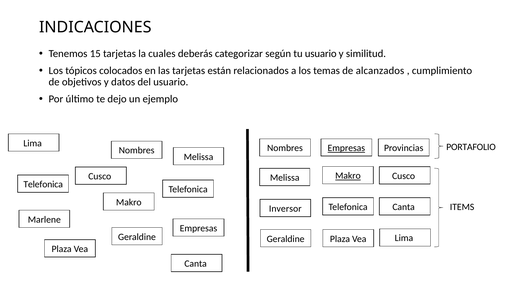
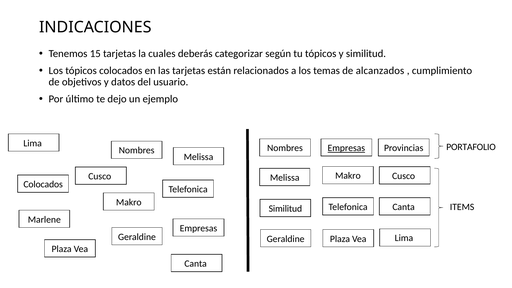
tu usuario: usuario -> tópicos (321, 54)
Makro underline: present -> none (348, 176)
Telefonica: Telefonica -> Colocados (43, 184)
Inversor: Inversor -> Similitud (285, 209)
